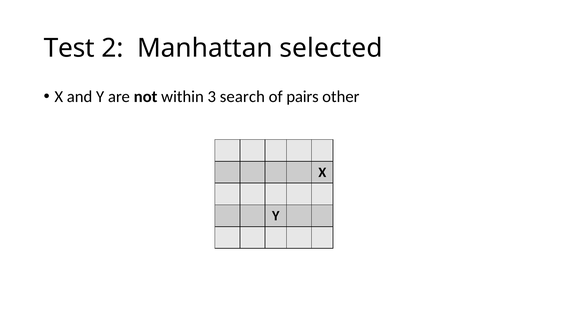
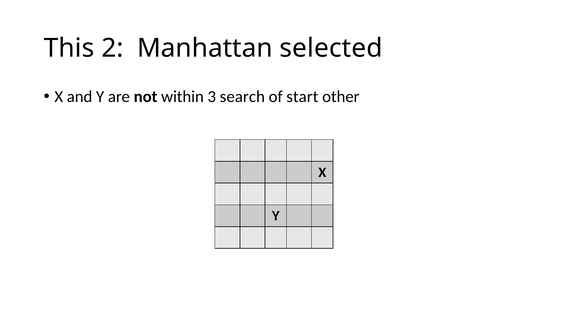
Test: Test -> This (69, 48)
pairs: pairs -> start (302, 97)
